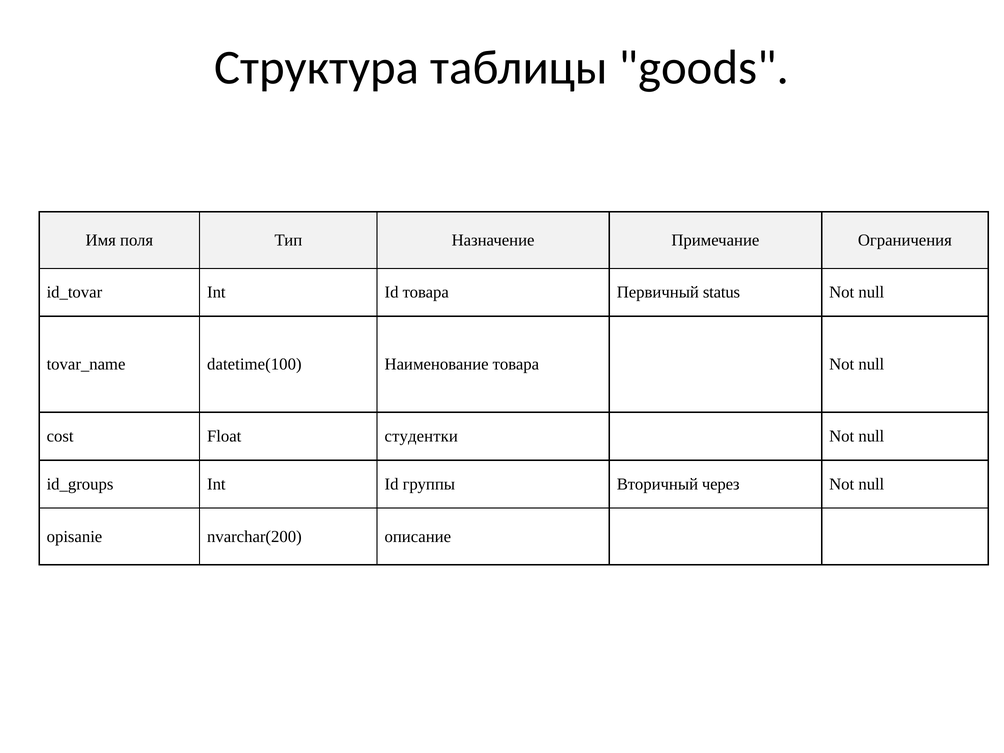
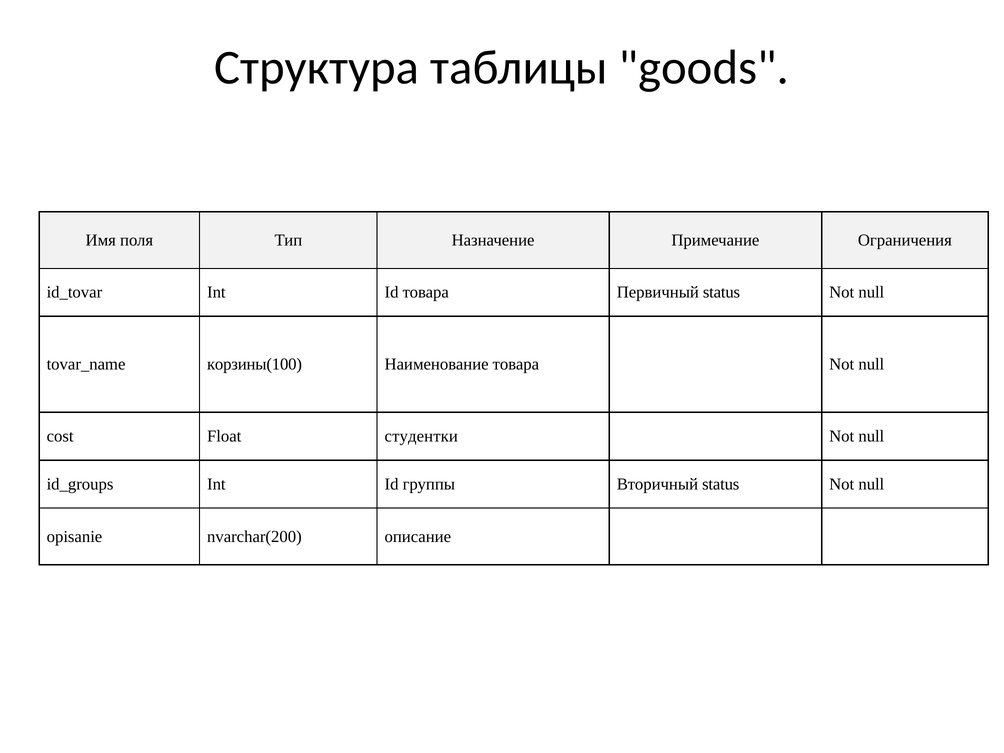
datetime(100: datetime(100 -> корзины(100 (254, 364)
Вторичный через: через -> status (721, 484)
